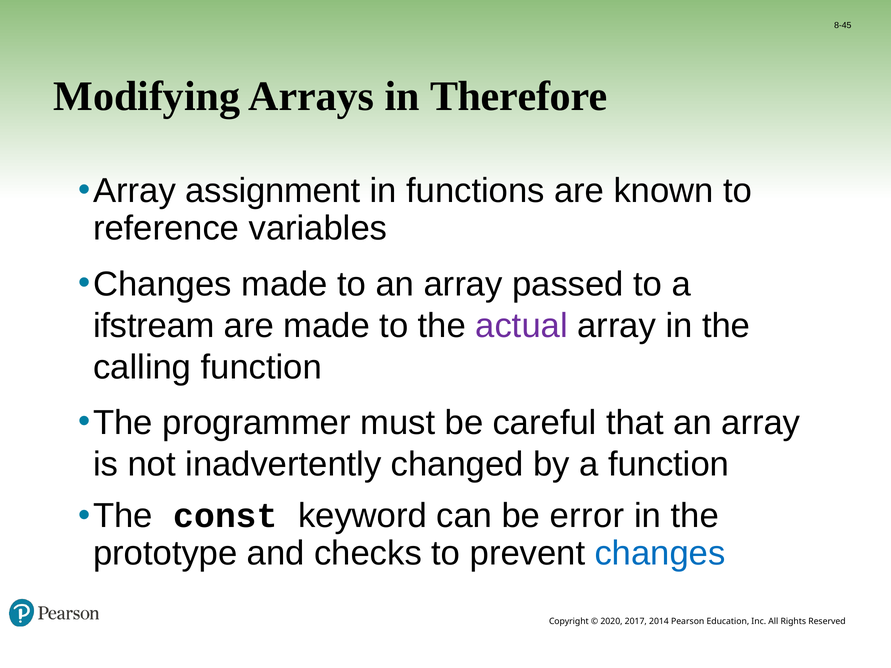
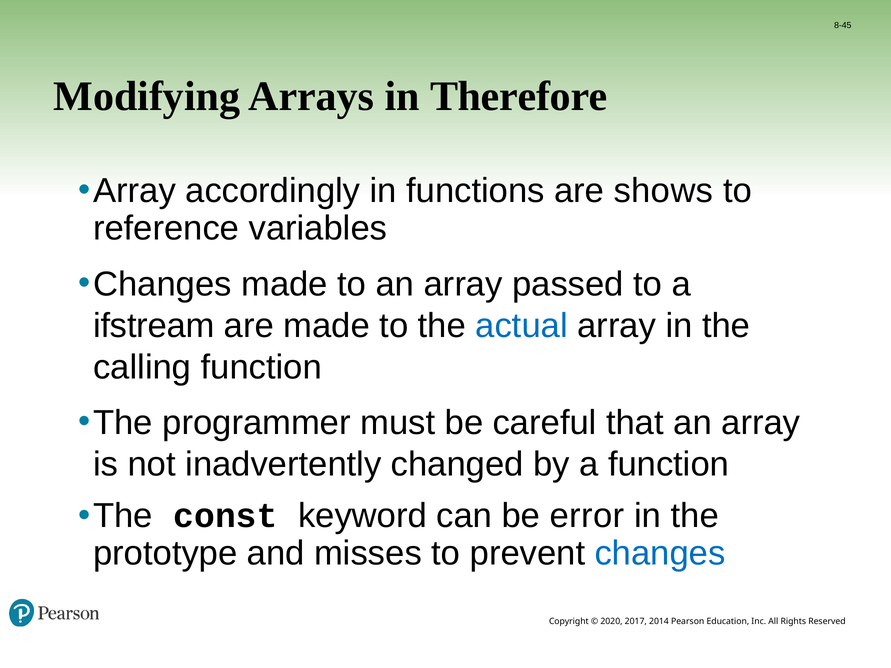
assignment: assignment -> accordingly (273, 191)
known: known -> shows (663, 191)
actual colour: purple -> blue (522, 326)
checks: checks -> misses (368, 554)
